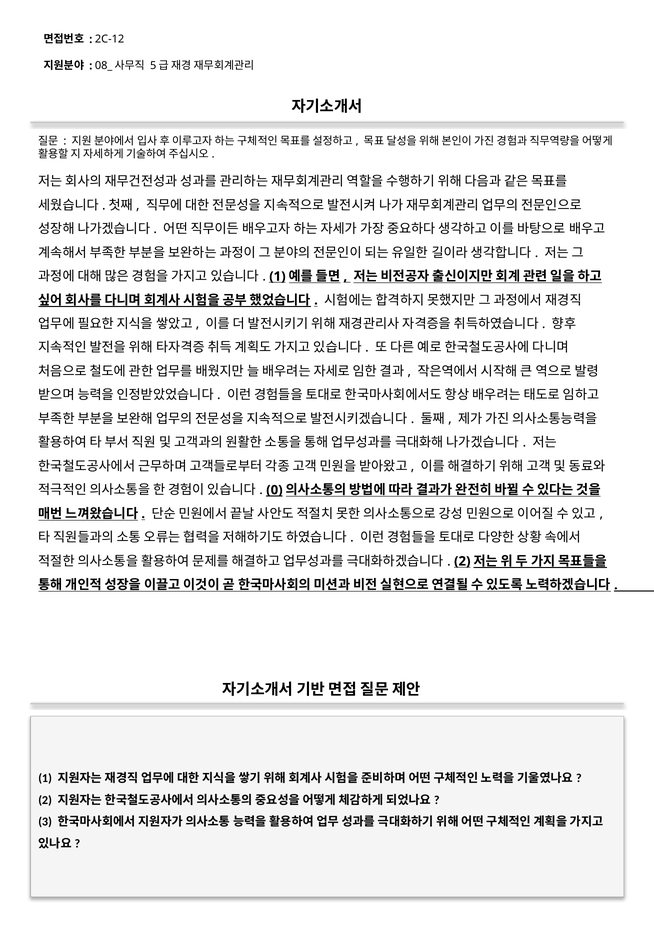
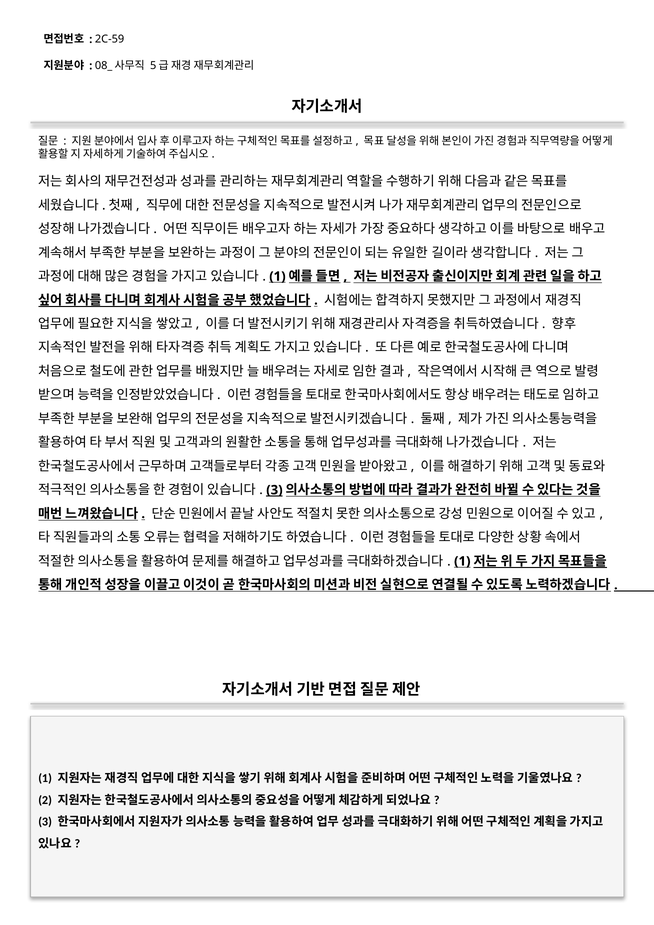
2C-12: 2C-12 -> 2C-59 (110, 39)
0: 0 -> 3 (274, 490)
2: 2 -> 1 (462, 561)
